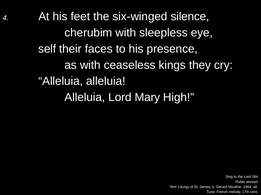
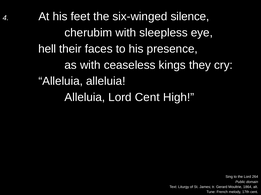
self: self -> hell (47, 49)
Lord Mary: Mary -> Cent (147, 98)
